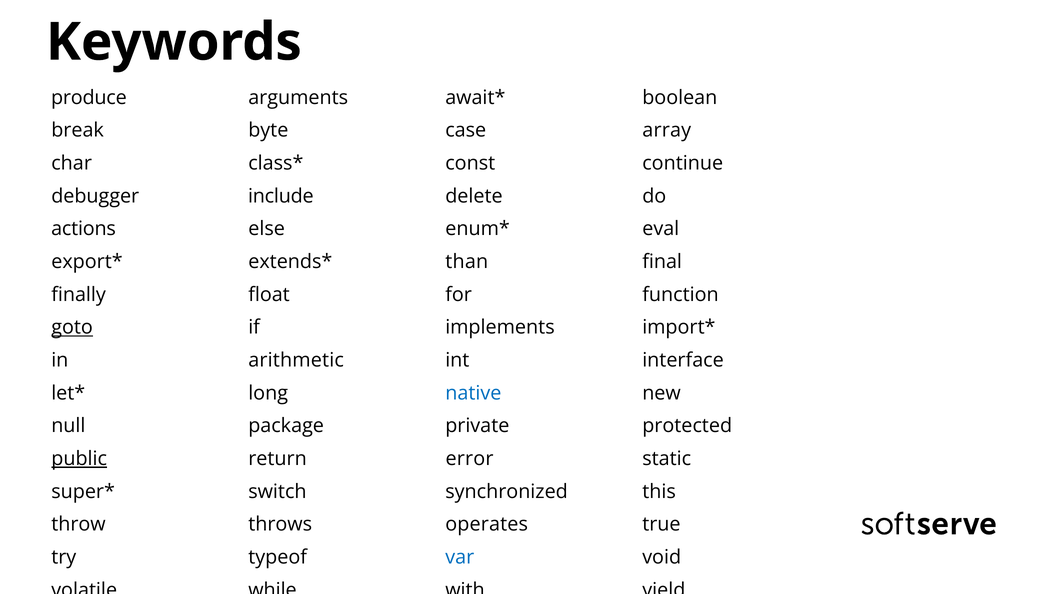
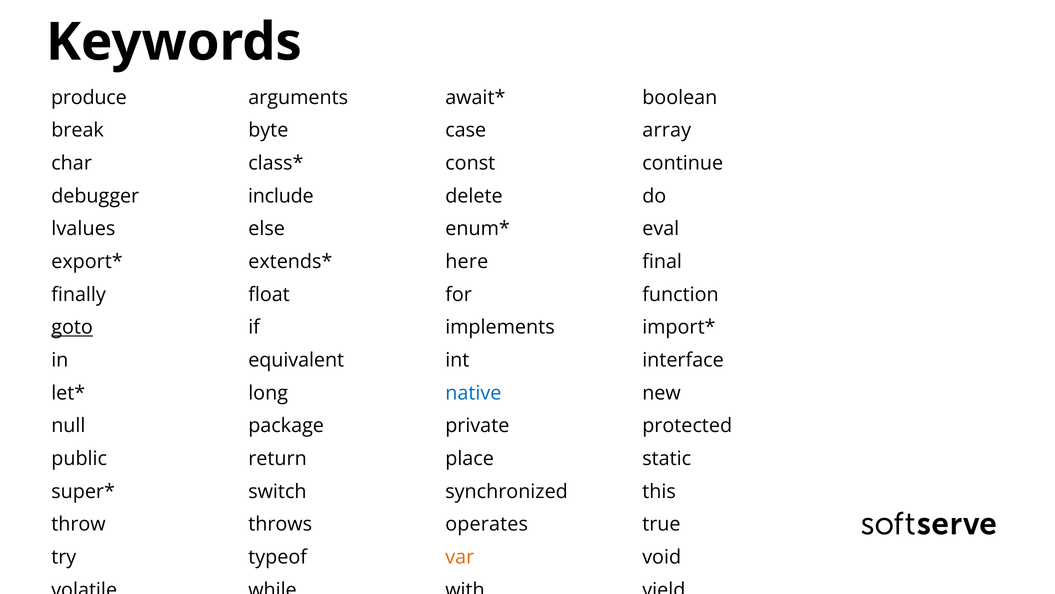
actions: actions -> lvalues (83, 229)
than: than -> here (467, 261)
arithmetic: arithmetic -> equivalent (296, 360)
public underline: present -> none (79, 458)
error: error -> place (470, 458)
var colour: blue -> orange (460, 557)
